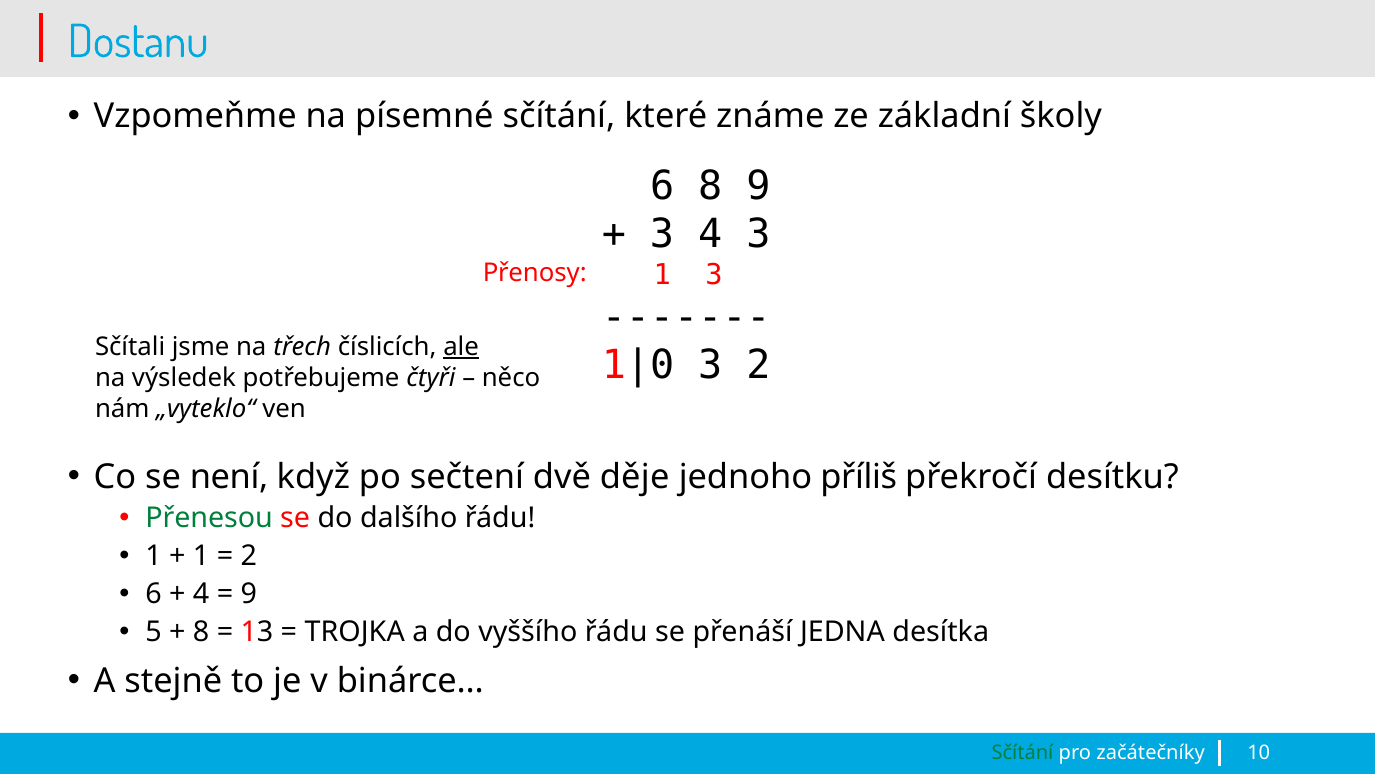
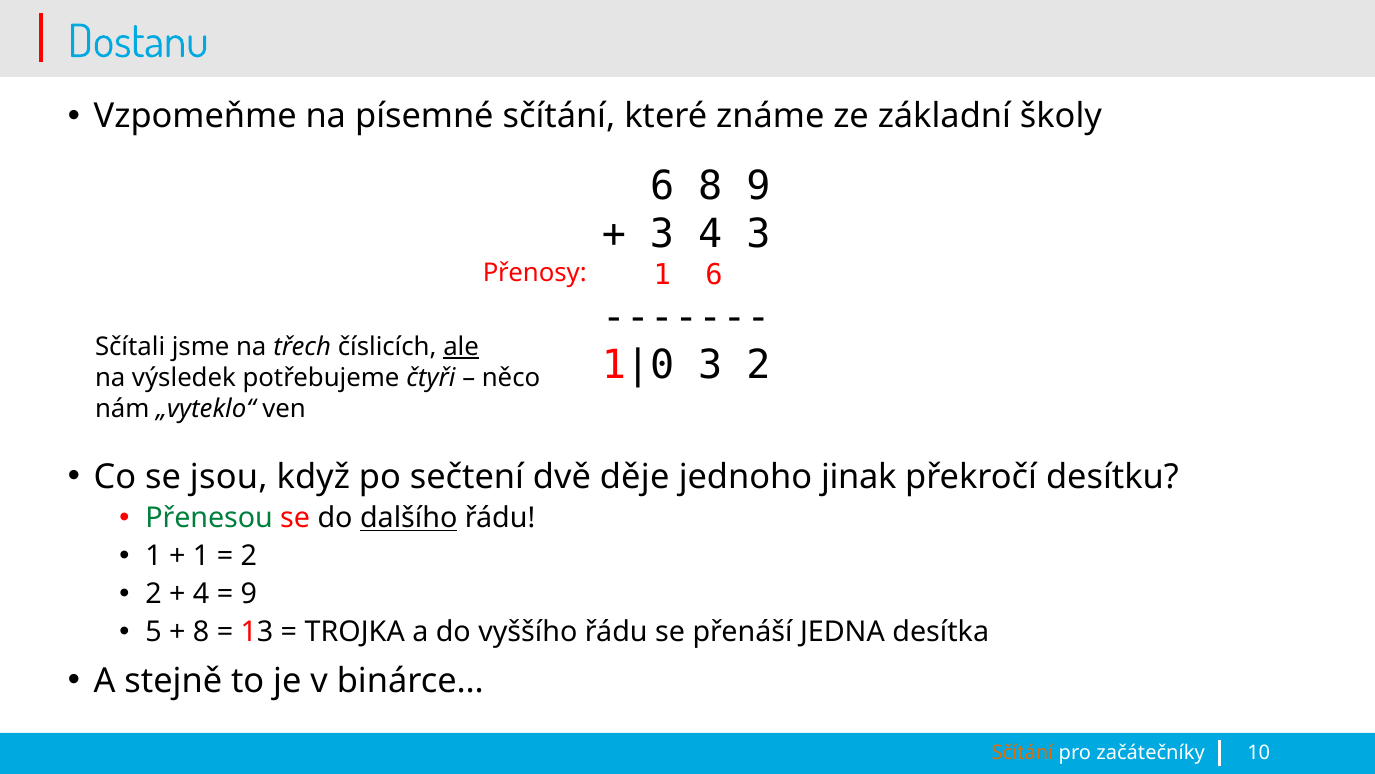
1 3: 3 -> 6 (714, 275)
není: není -> jsou (229, 477)
příliš: příliš -> jinak (859, 477)
dalšího underline: none -> present (409, 518)
6: 6 -> 2 (153, 594)
Sčítání colour: green -> orange (1022, 753)
